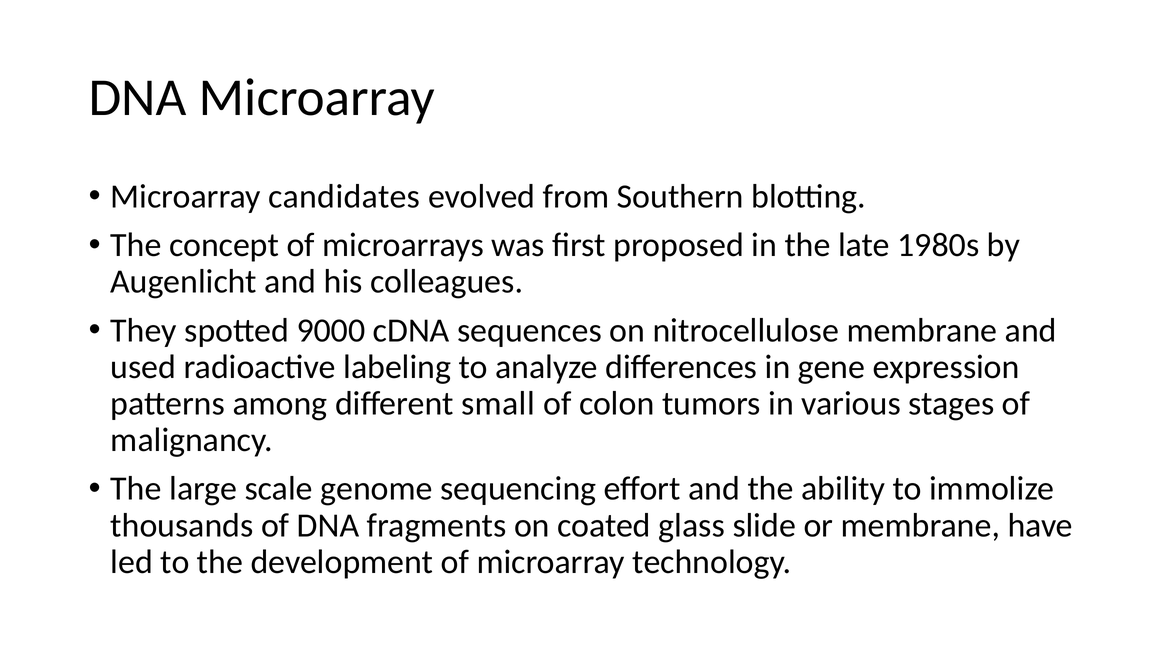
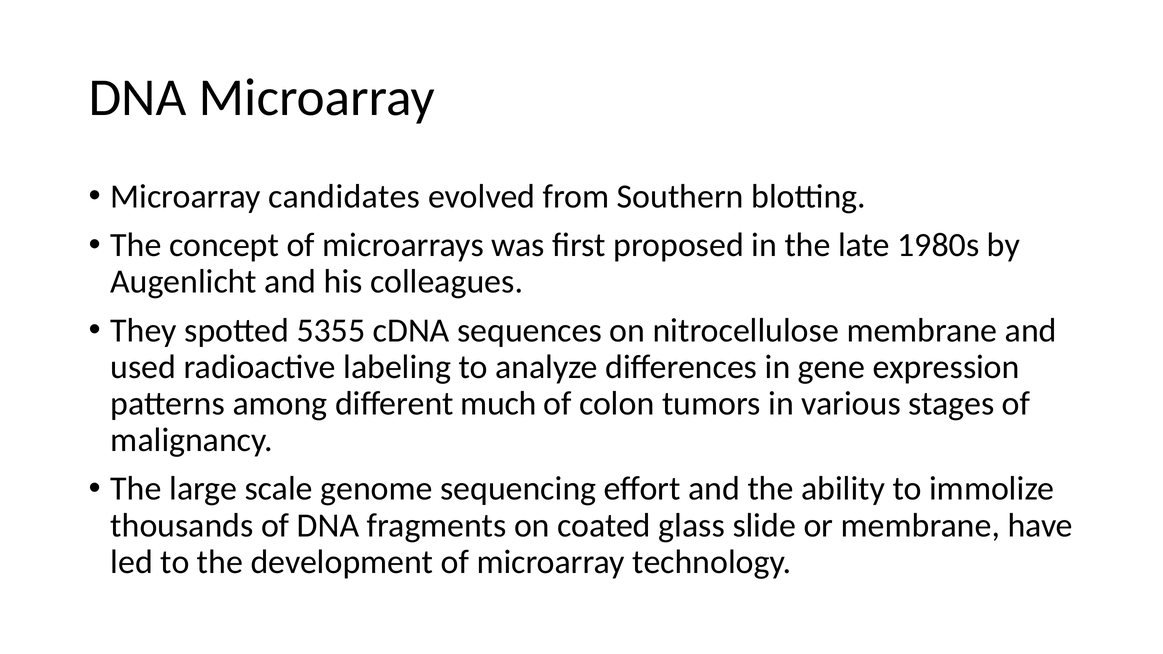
9000: 9000 -> 5355 (331, 331)
small: small -> much (498, 404)
